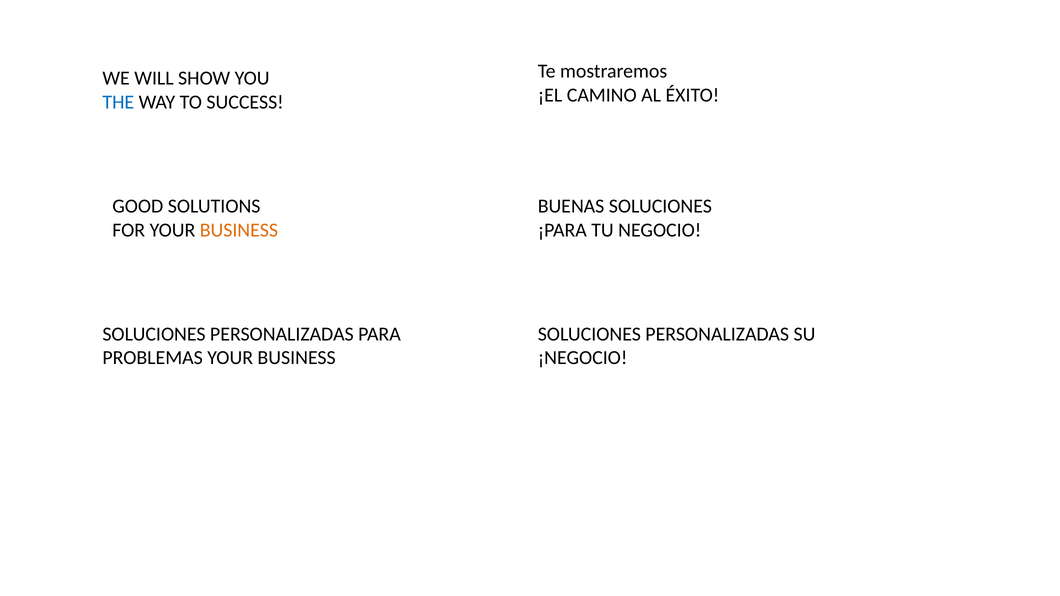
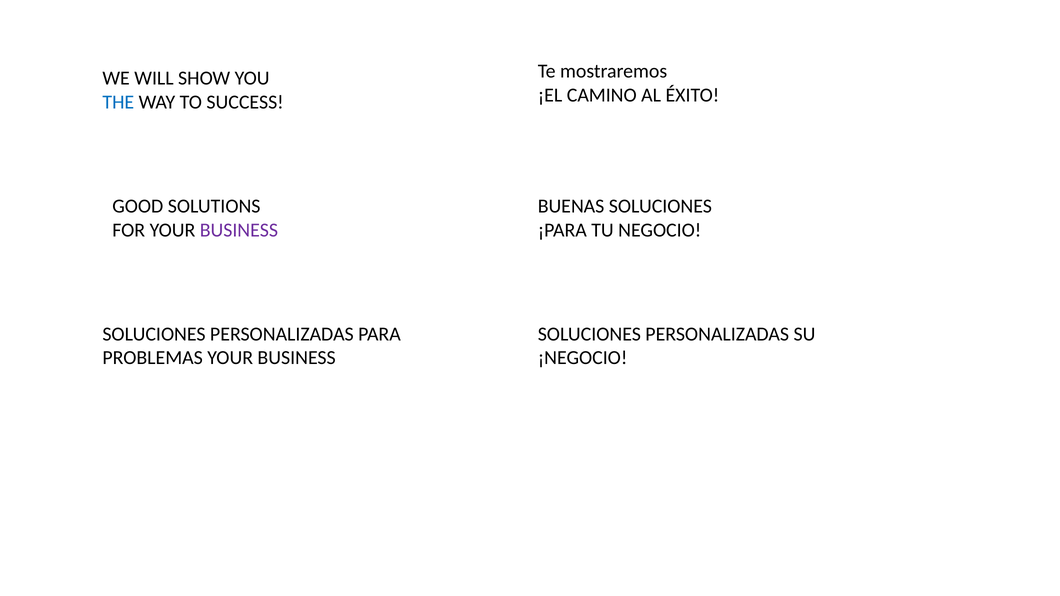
BUSINESS colour: orange -> purple (239, 230)
